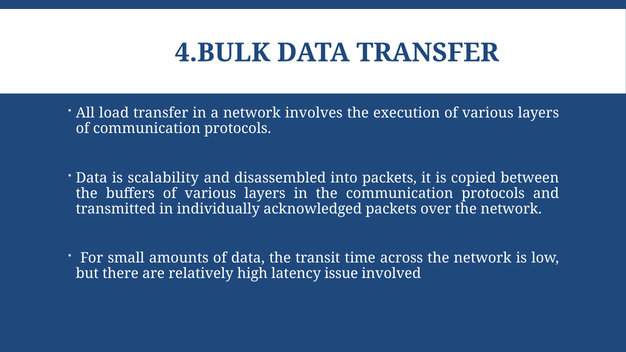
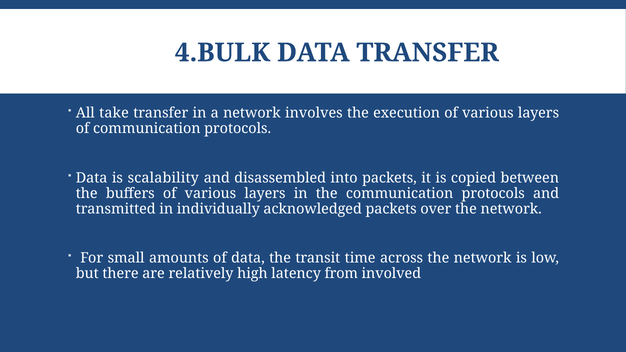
load: load -> take (114, 113)
issue: issue -> from (341, 274)
